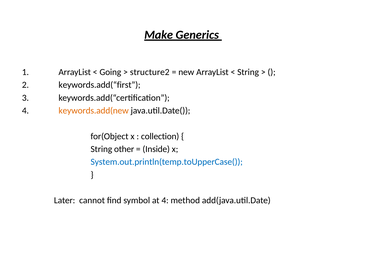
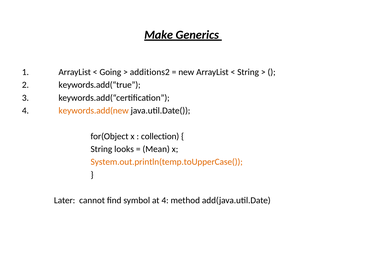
structure2: structure2 -> additions2 (150, 72)
keywords.add(“first: keywords.add(“first -> keywords.add(“true (100, 85)
other: other -> looks (124, 149)
Inside: Inside -> Mean (156, 149)
System.out.println(temp.toUpperCase( colour: blue -> orange (167, 162)
